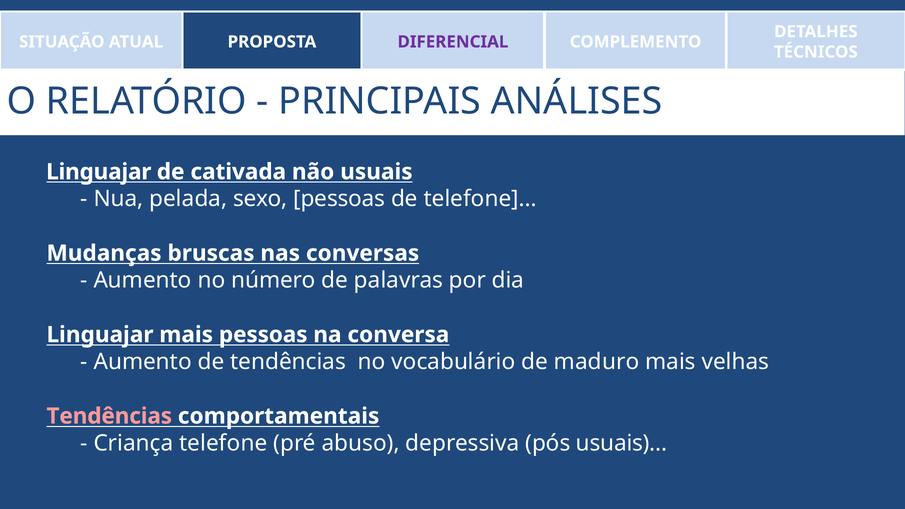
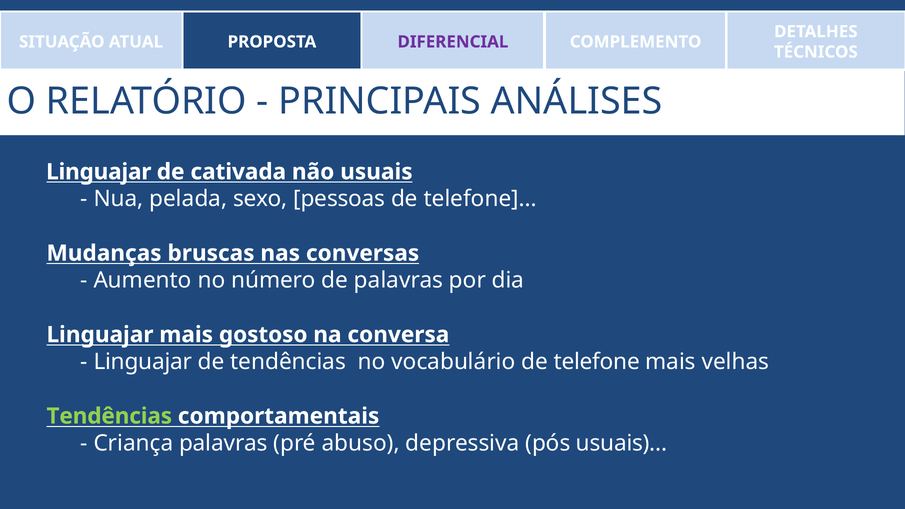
mais pessoas: pessoas -> gostoso (263, 335)
Aumento: Aumento -> Linguajar (143, 362)
vocabulário de maduro: maduro -> telefone (597, 362)
Tendências colour: pink -> light green (109, 416)
Criança telefone: telefone -> palavras (223, 443)
